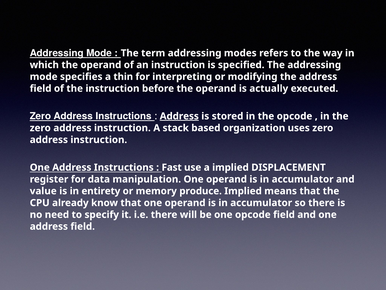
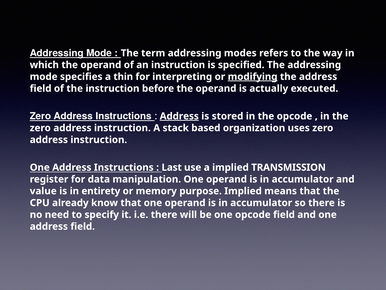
modifying underline: none -> present (253, 77)
Fast: Fast -> Last (172, 167)
DISPLACEMENT: DISPLACEMENT -> TRANSMISSION (289, 167)
produce: produce -> purpose (201, 191)
